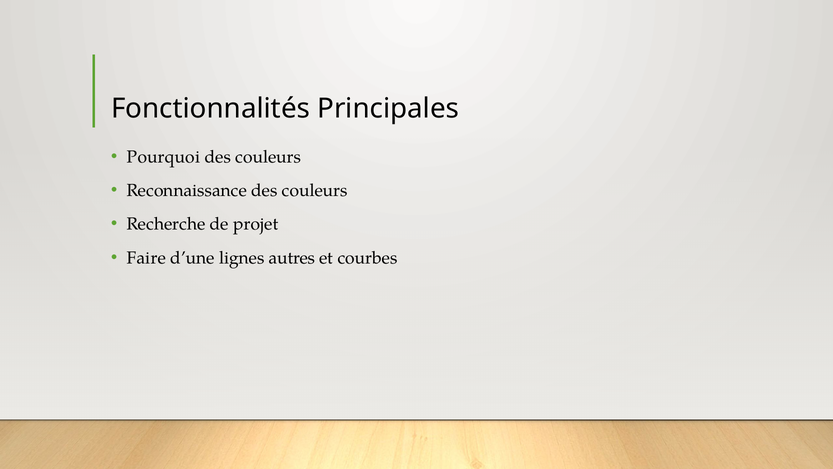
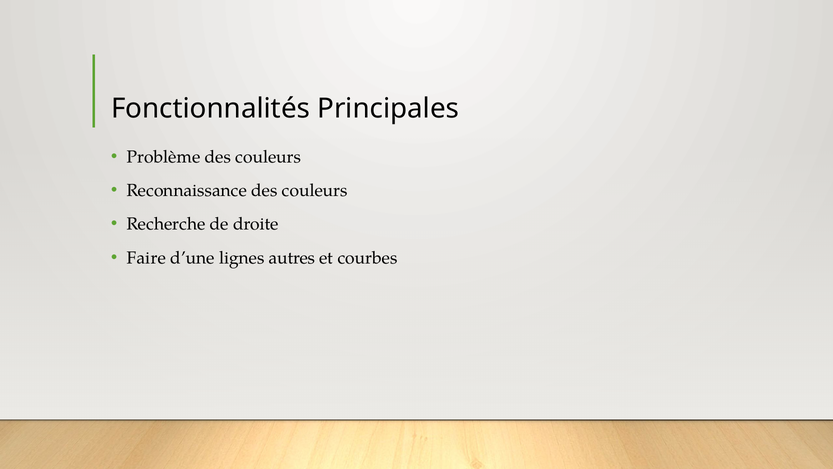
Pourquoi: Pourquoi -> Problème (164, 157)
projet: projet -> droite (256, 224)
